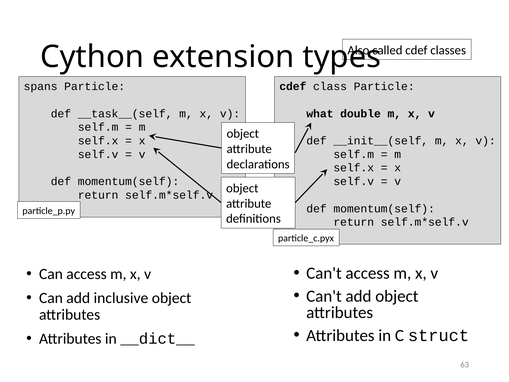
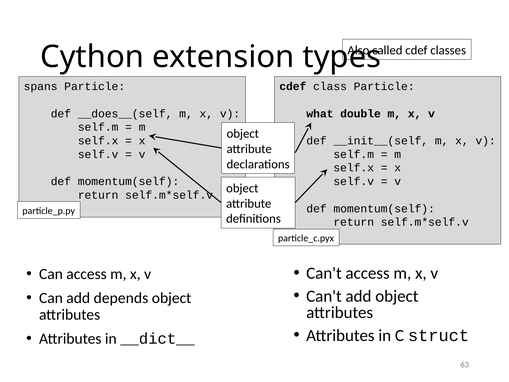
__task__(self: __task__(self -> __does__(self (125, 114)
inclusive: inclusive -> depends (121, 298)
